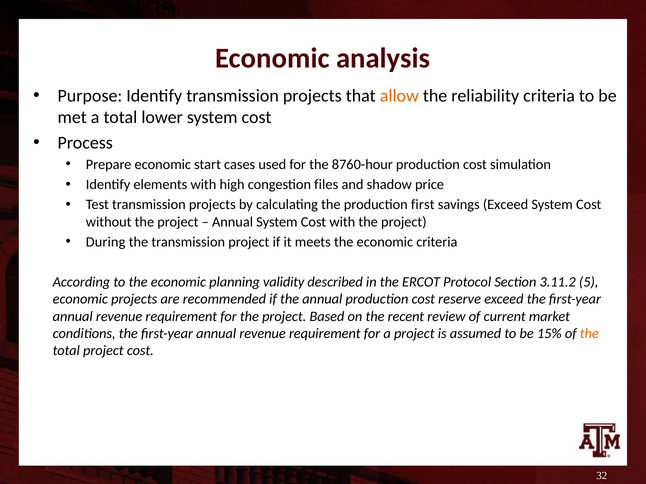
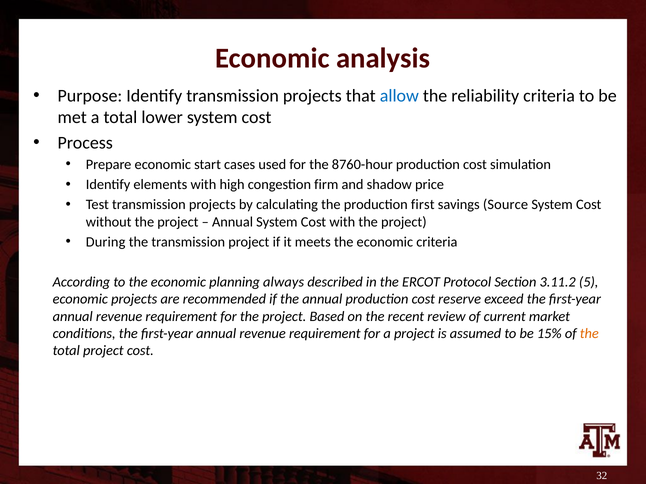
allow colour: orange -> blue (399, 96)
files: files -> firm (326, 185)
savings Exceed: Exceed -> Source (505, 205)
validity: validity -> always (284, 282)
